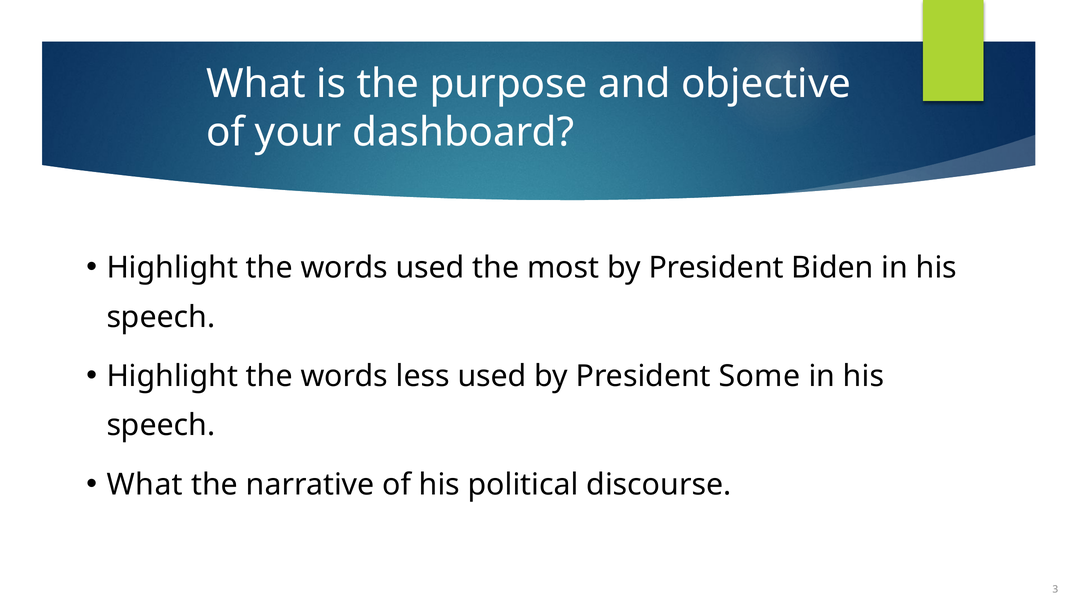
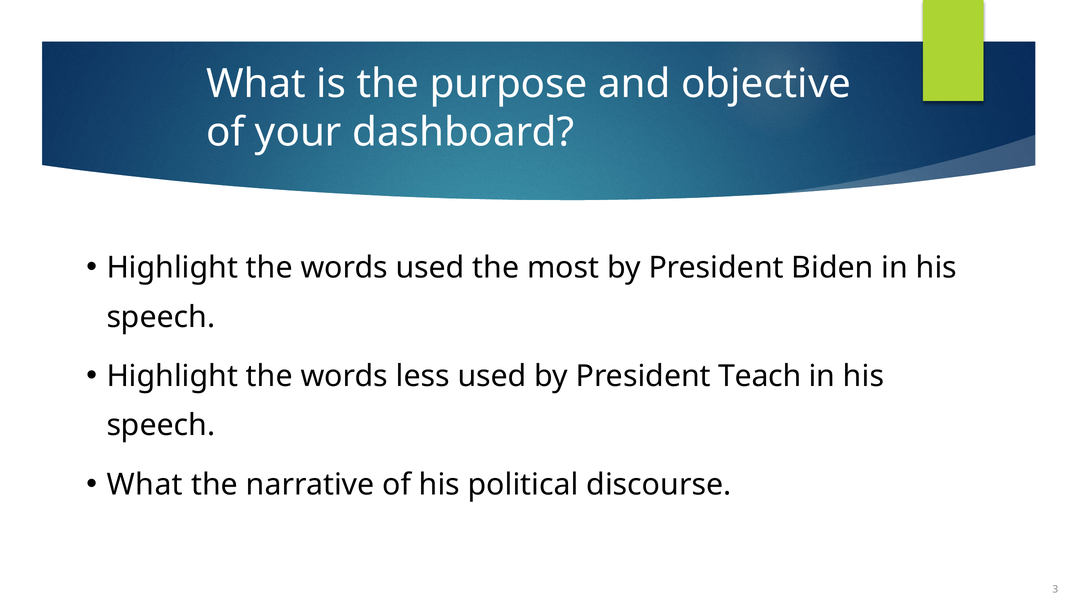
Some: Some -> Teach (760, 377)
